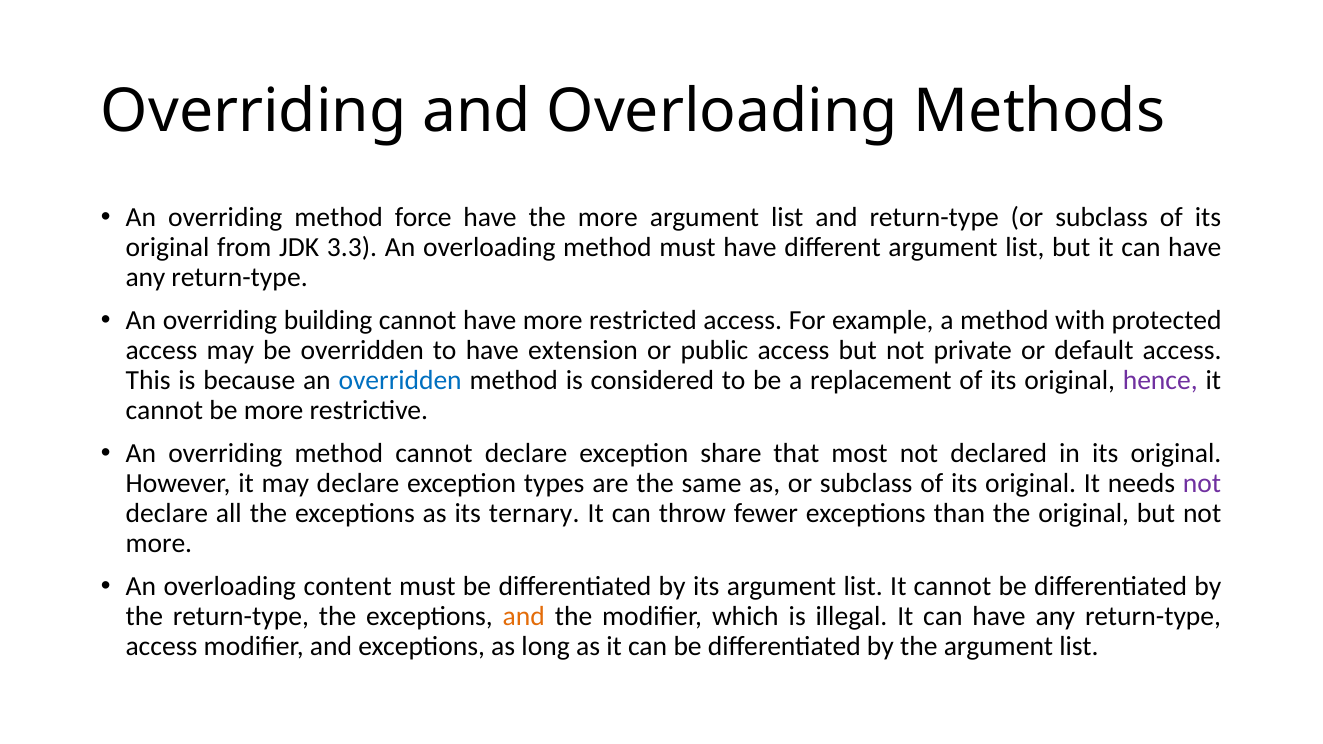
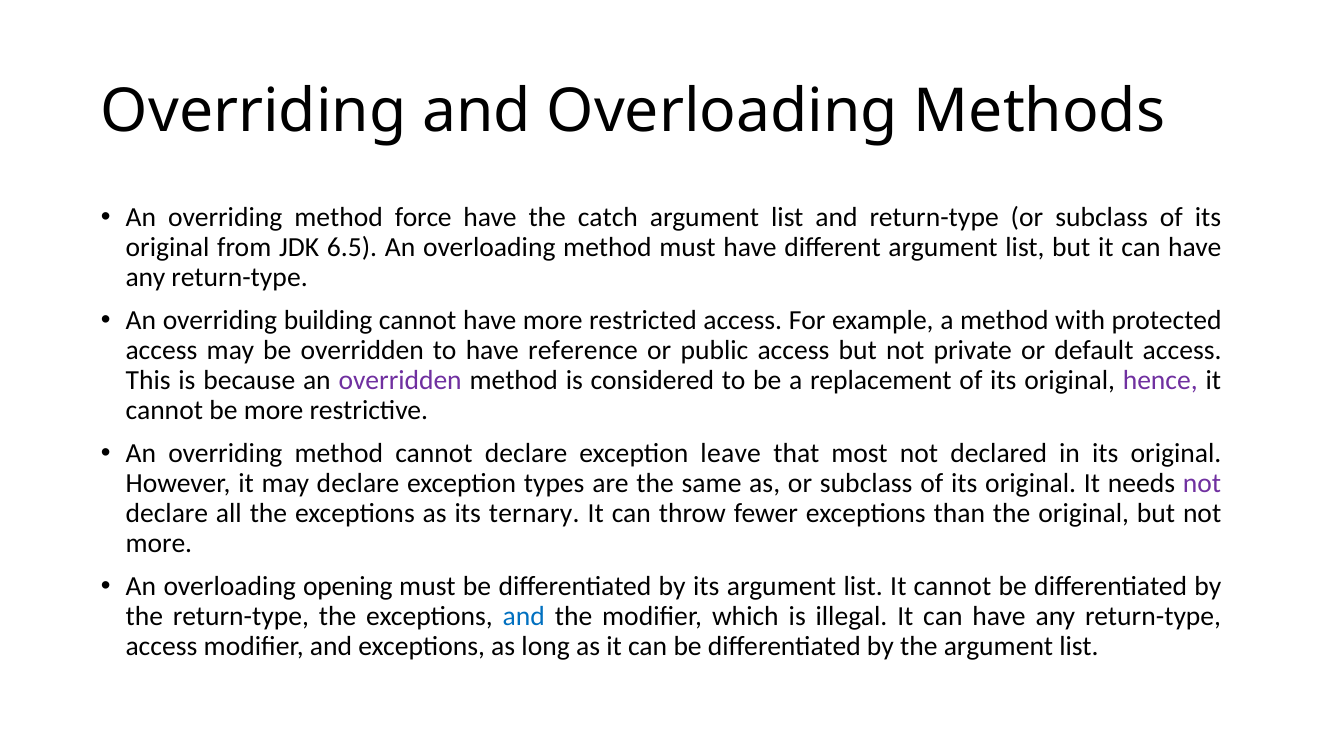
the more: more -> catch (608, 218)
3.3: 3.3 -> 6.5 (352, 248)
extension: extension -> reference (583, 351)
overridden colour: blue -> purple (400, 380)
share: share -> leave (731, 454)
content: content -> opening (348, 587)
and colour: orange -> blue (524, 616)
